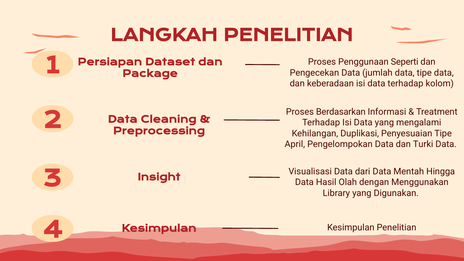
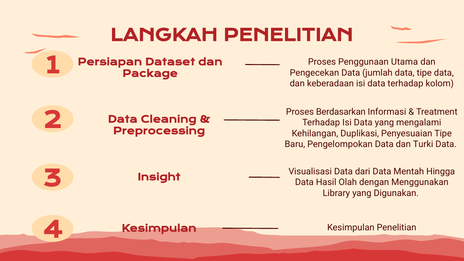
Seperti: Seperti -> Utama (405, 62)
April: April -> Baru (295, 144)
